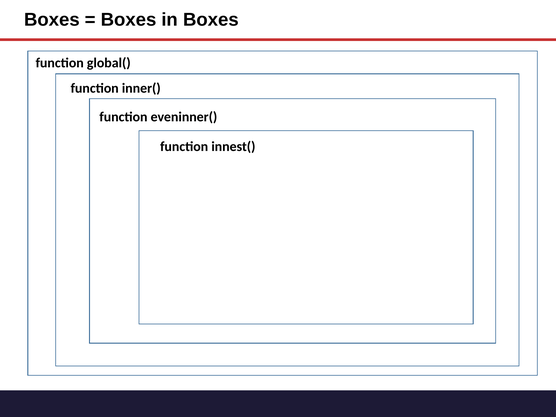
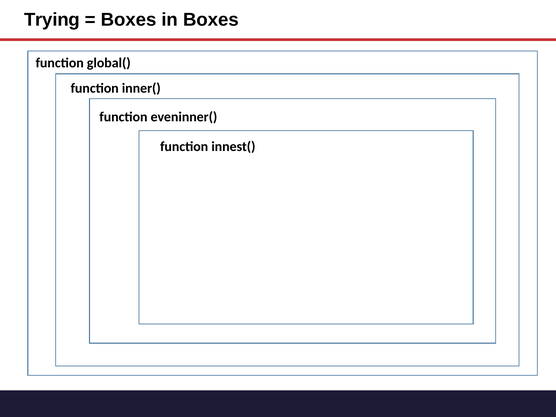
Boxes: Boxes -> Trying (52, 20)
